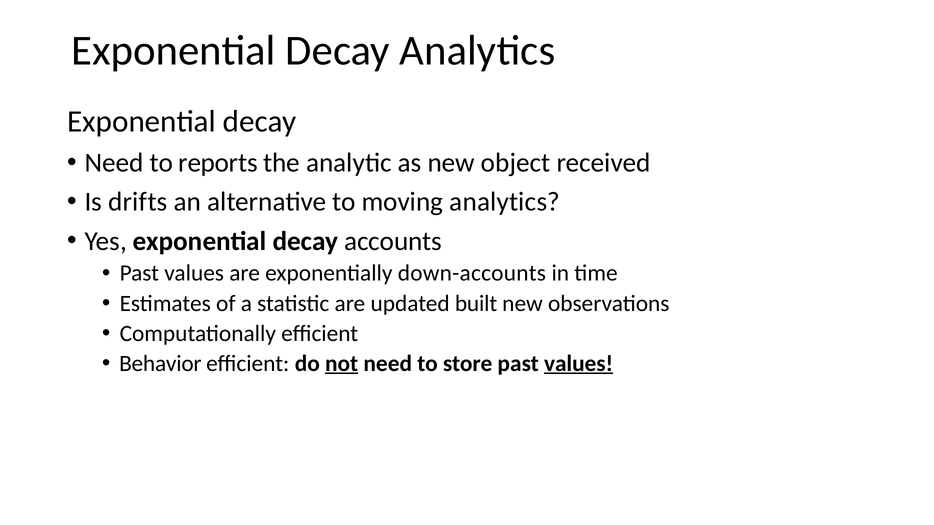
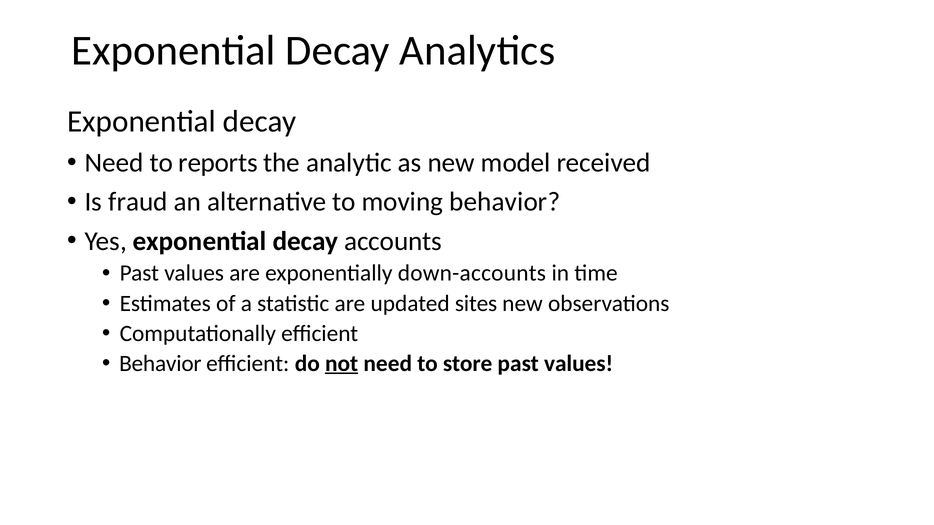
object: object -> model (516, 163)
drifts: drifts -> fraud (138, 202)
moving analytics: analytics -> behavior (505, 202)
built: built -> sites (476, 304)
values underline: present -> none (579, 364)
